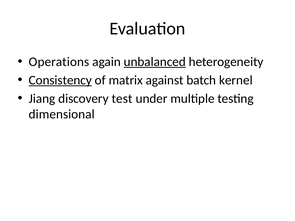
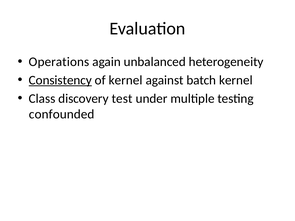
unbalanced underline: present -> none (155, 62)
of matrix: matrix -> kernel (126, 80)
Jiang: Jiang -> Class (42, 99)
dimensional: dimensional -> confounded (62, 114)
